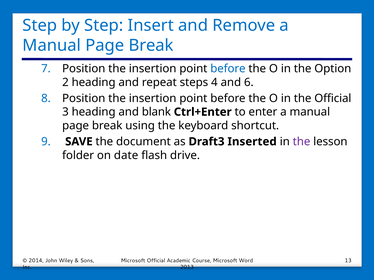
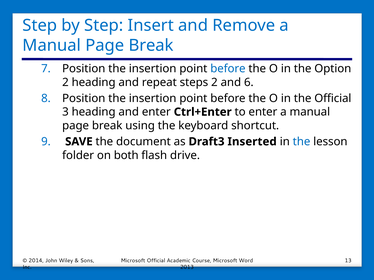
steps 4: 4 -> 2 (214, 82)
and blank: blank -> enter (156, 112)
the colour: purple -> blue (302, 142)
date: date -> both (126, 156)
